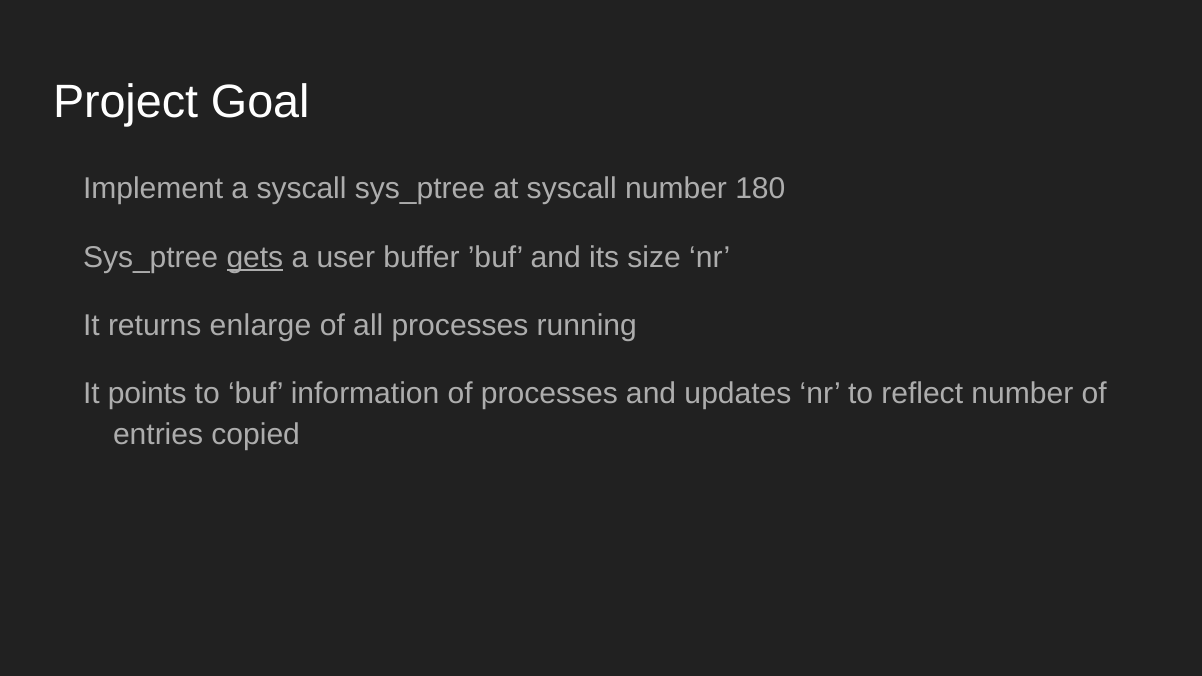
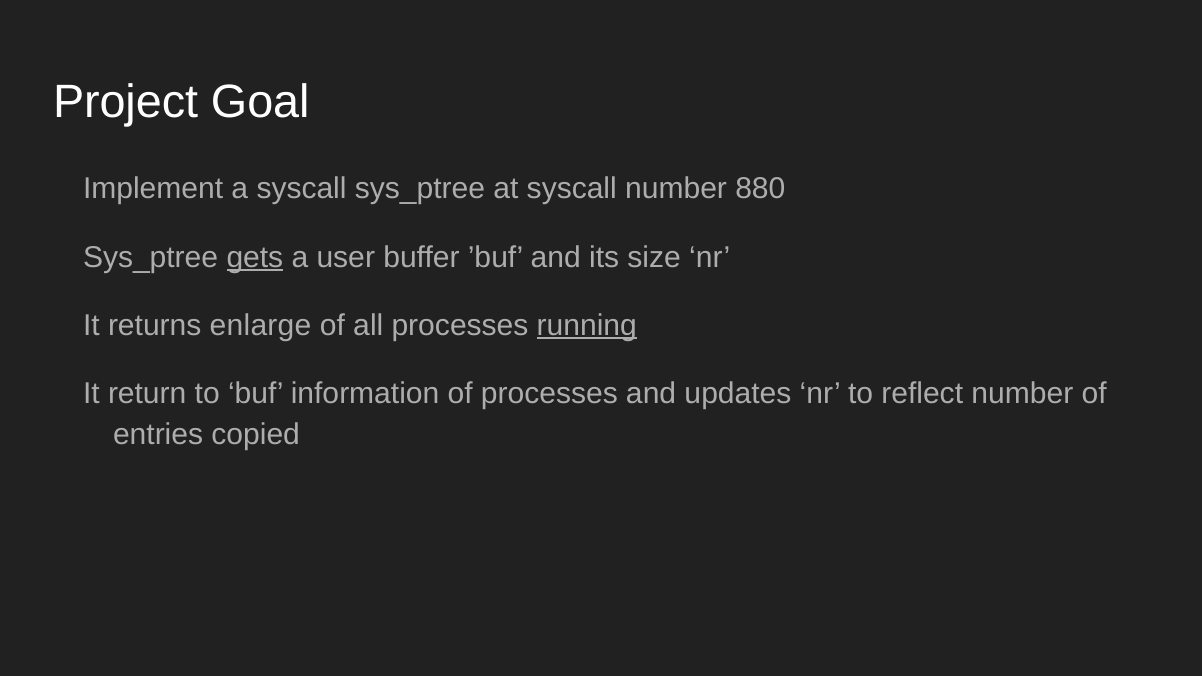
180: 180 -> 880 (760, 189)
running underline: none -> present (587, 325)
points: points -> return (147, 393)
